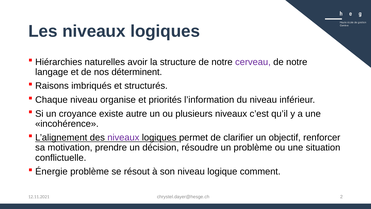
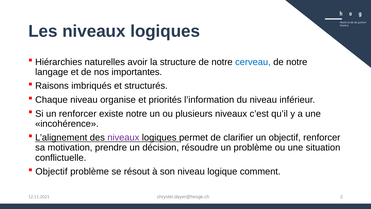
cerveau colour: purple -> blue (253, 62)
déterminent: déterminent -> importantes (137, 72)
un croyance: croyance -> renforcer (78, 114)
existe autre: autre -> notre (136, 114)
Énergie: Énergie -> Objectif (51, 171)
